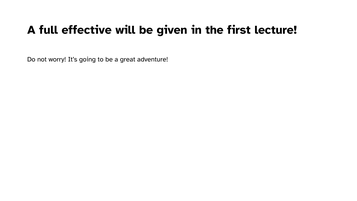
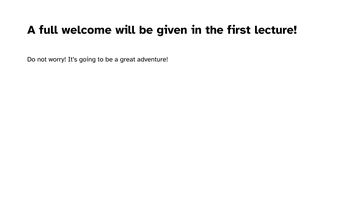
effective: effective -> welcome (87, 30)
